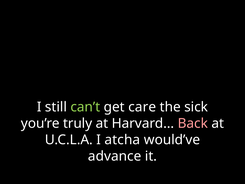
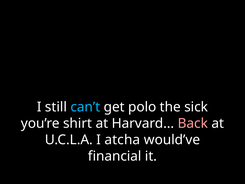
can’t colour: light green -> light blue (85, 107)
care: care -> polo (142, 107)
truly: truly -> shirt (78, 123)
advance: advance -> financial (115, 156)
